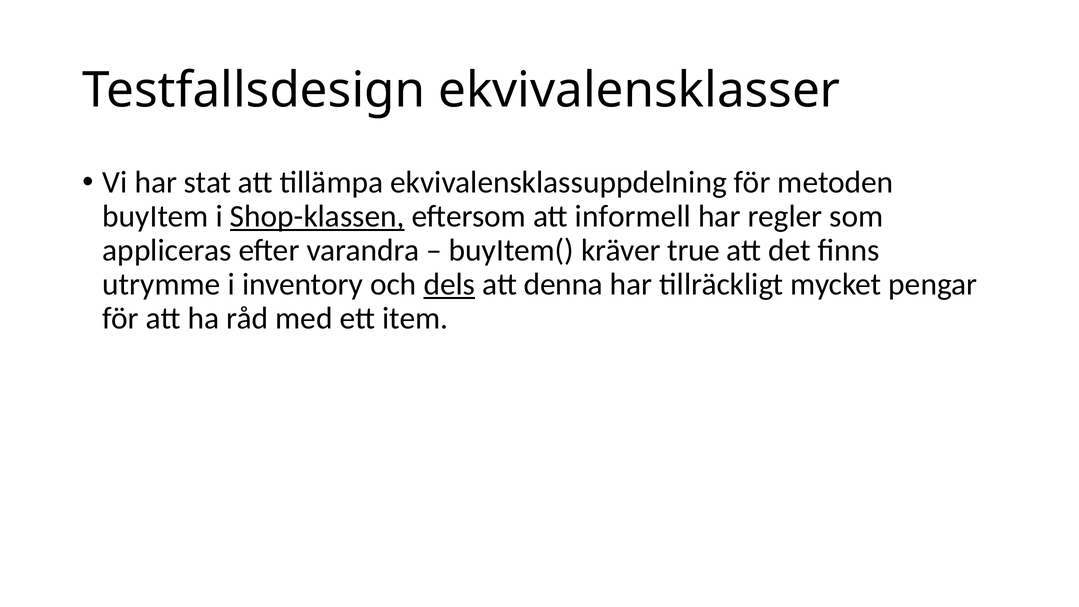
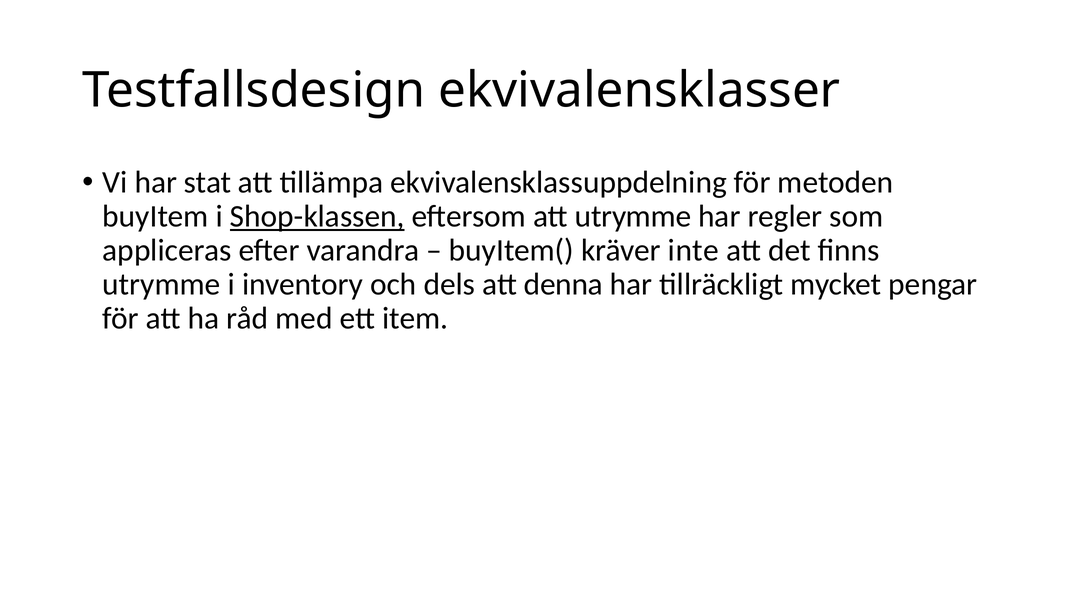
att informell: informell -> utrymme (633, 216)
true: true -> inte (693, 250)
dels underline: present -> none (449, 284)
